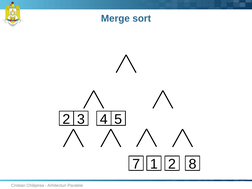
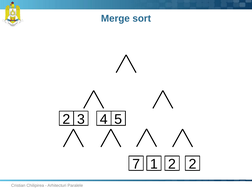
2 8: 8 -> 2 (193, 164)
